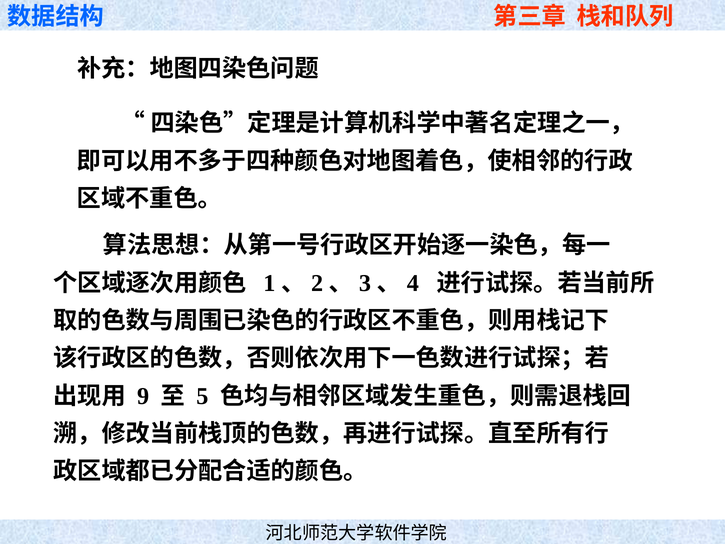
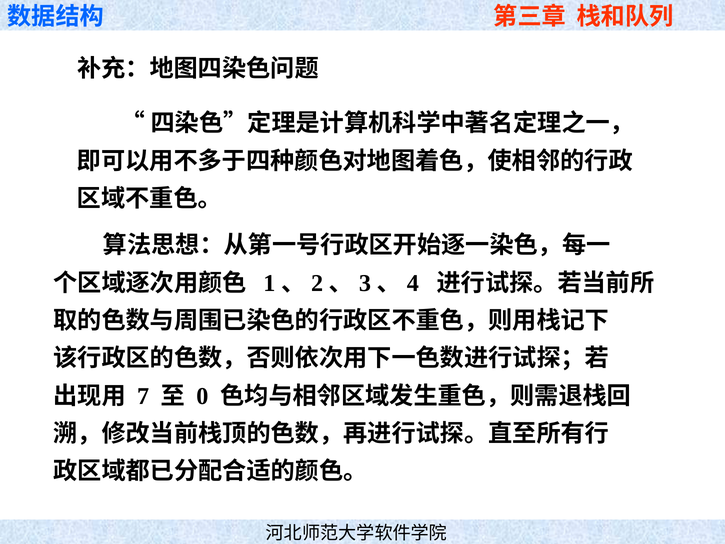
9: 9 -> 7 (143, 396)
5: 5 -> 0 (202, 396)
